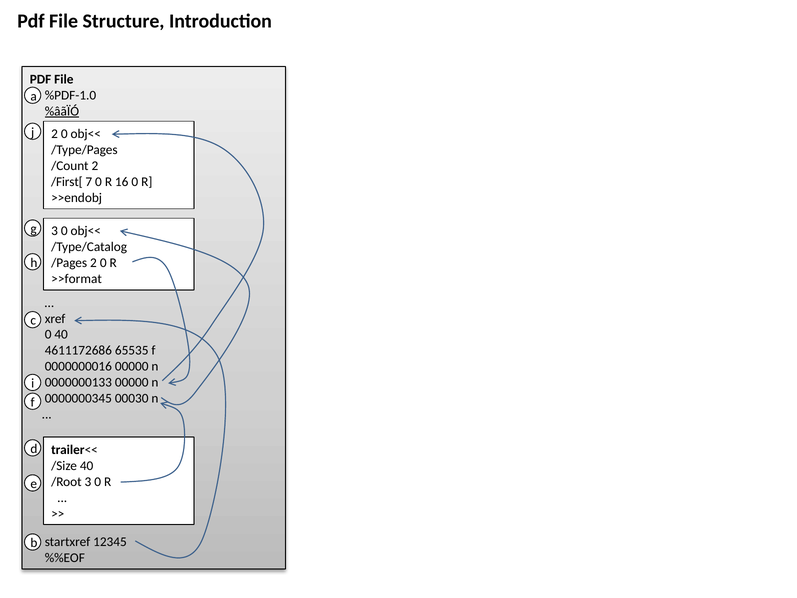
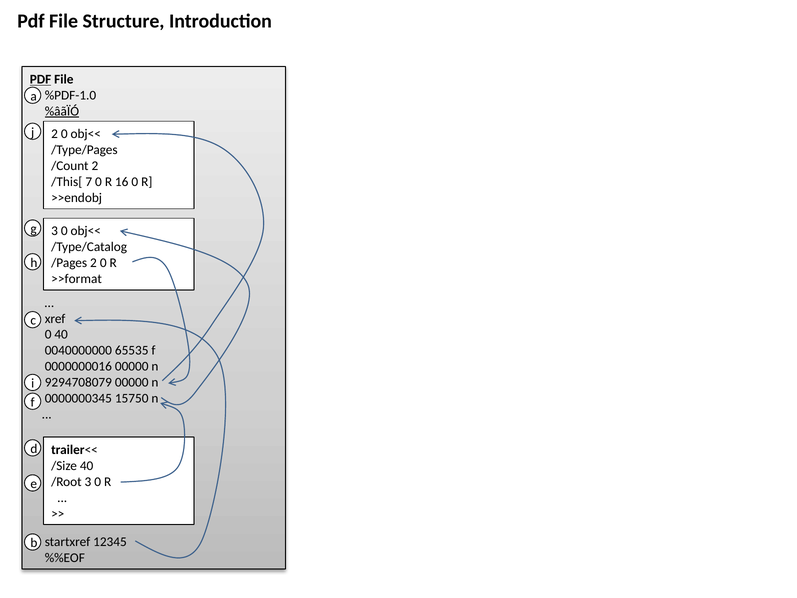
PDF underline: none -> present (41, 79)
/First[: /First[ -> /This[ (67, 182)
4611172686: 4611172686 -> 0040000000 (78, 350)
0000000133: 0000000133 -> 9294708079 (78, 382)
00030: 00030 -> 15750 (132, 398)
